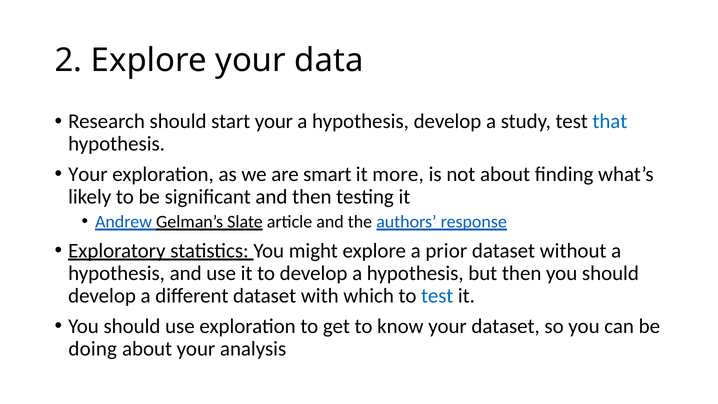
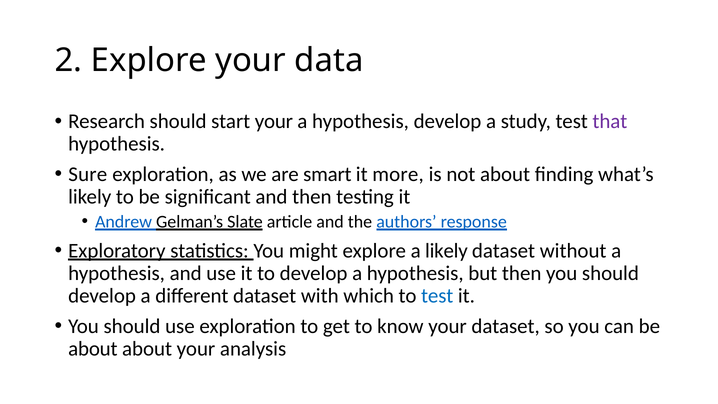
that colour: blue -> purple (610, 121)
Your: Your -> Sure (88, 174)
a prior: prior -> likely (446, 251)
doing: doing -> about (93, 349)
